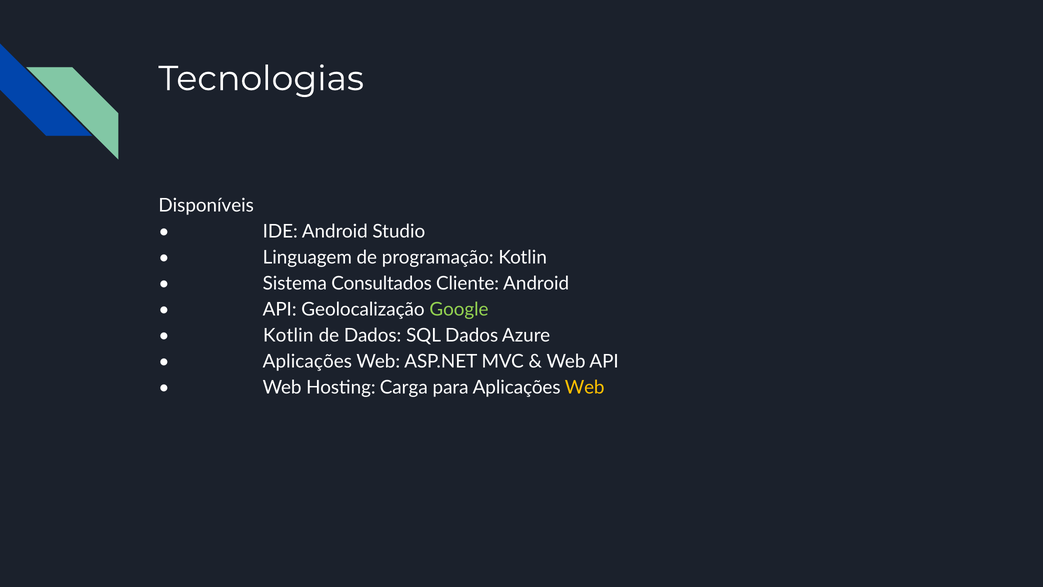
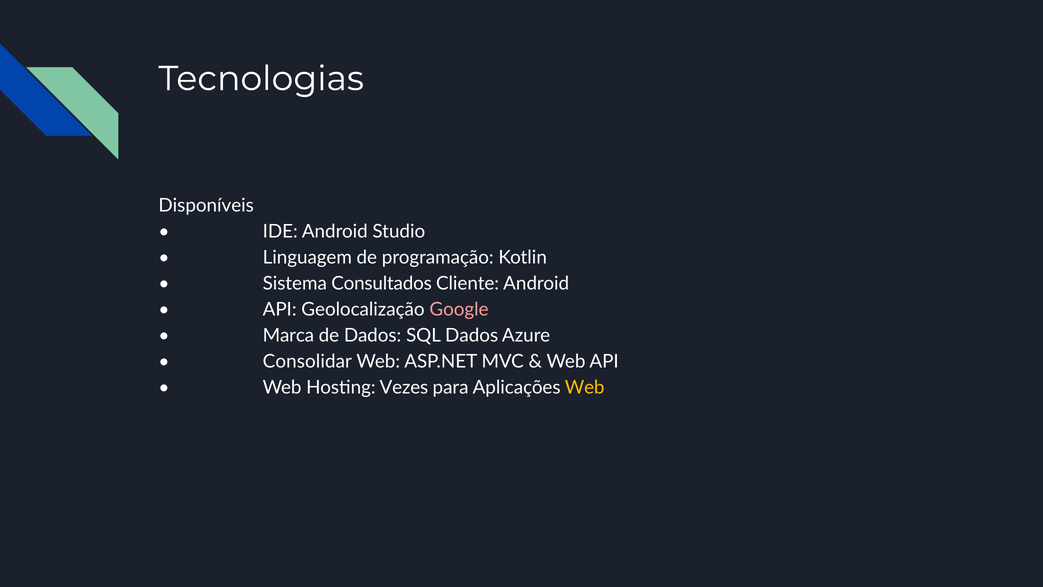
Google colour: light green -> pink (459, 309)
Kotlin: Kotlin -> Marca (288, 335)
Aplicações: Aplicações -> Consolidar (307, 361)
Carga: Carga -> Vezes (404, 387)
